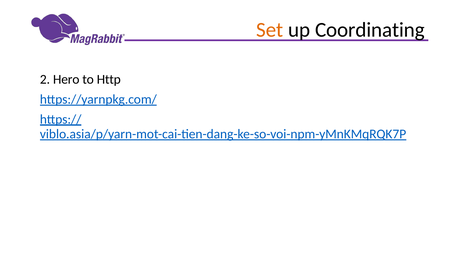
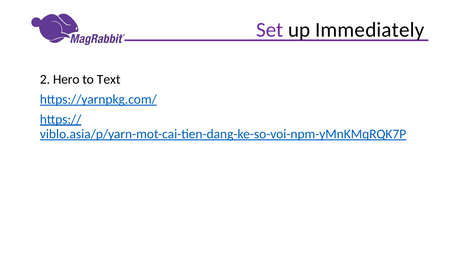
Set colour: orange -> purple (270, 30)
Coordinating: Coordinating -> Immediately (370, 30)
Http: Http -> Text (109, 79)
